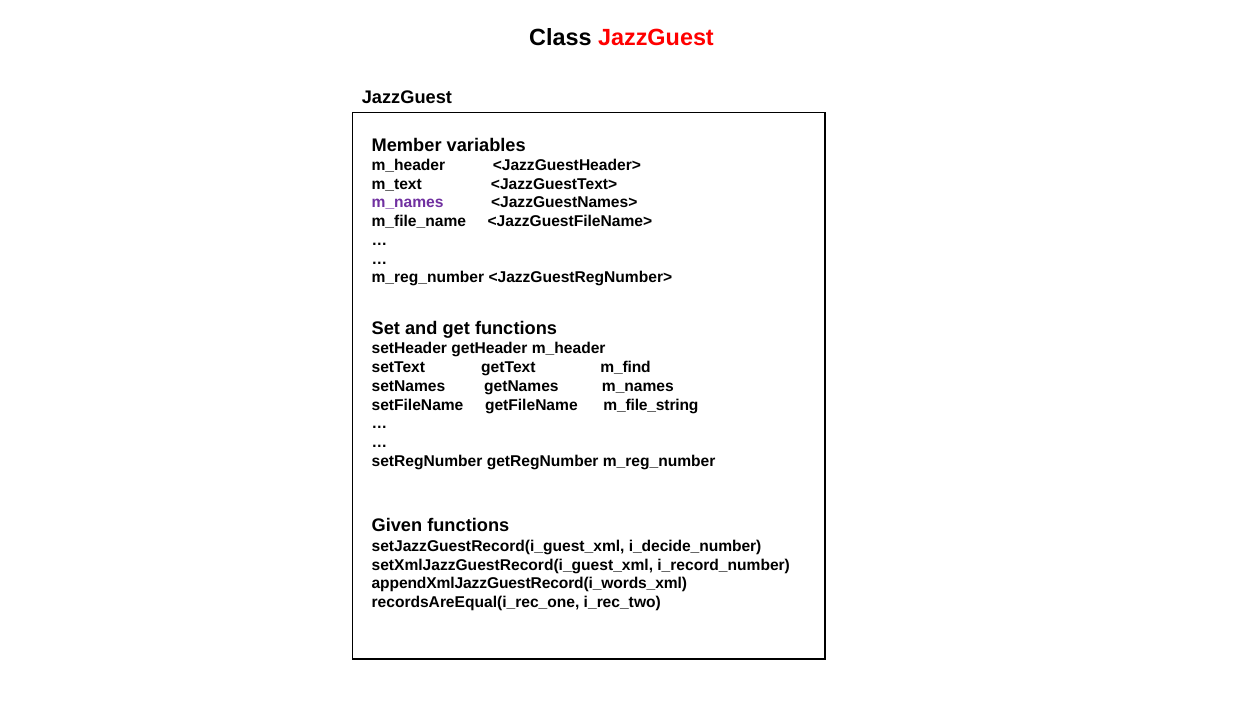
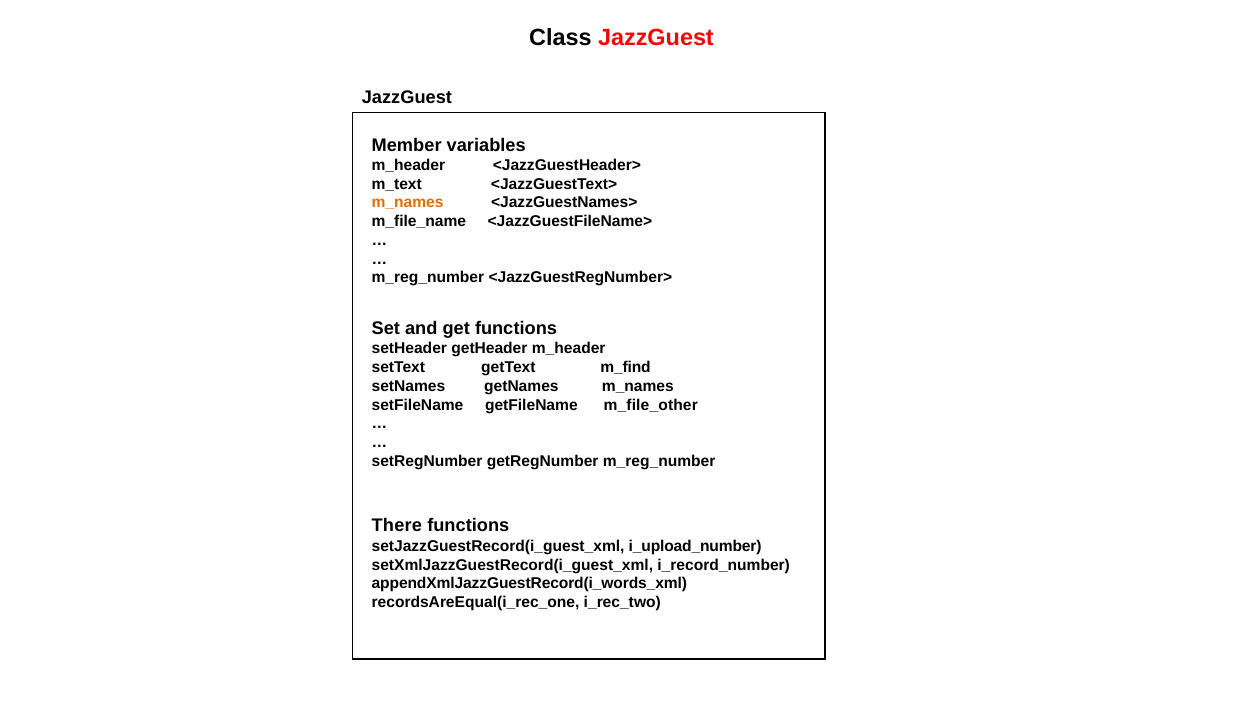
m_names colour: purple -> orange (408, 203)
m_file_string: m_file_string -> m_file_other (651, 405)
Given: Given -> There (397, 526)
i_decide_number: i_decide_number -> i_upload_number (695, 546)
